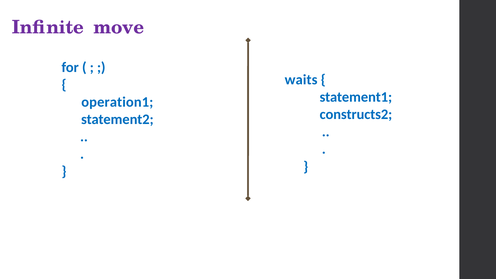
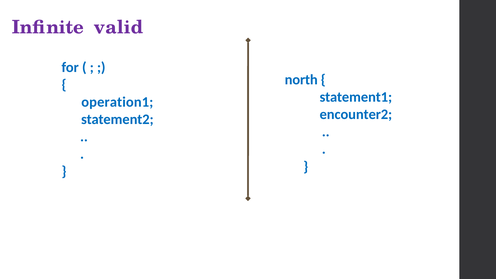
move: move -> valid (119, 27)
waits: waits -> north (301, 80)
constructs2: constructs2 -> encounter2 (356, 114)
